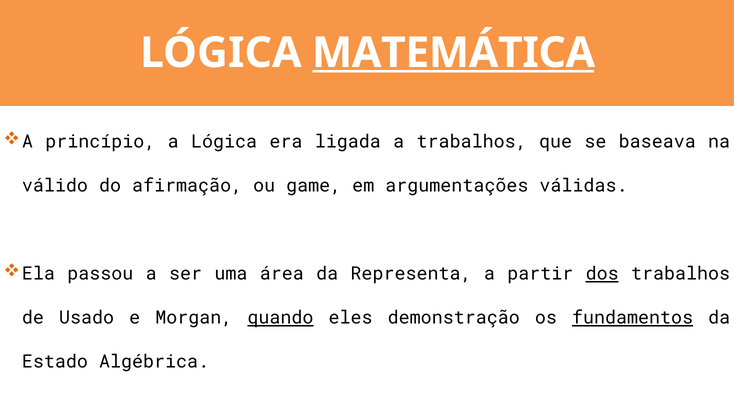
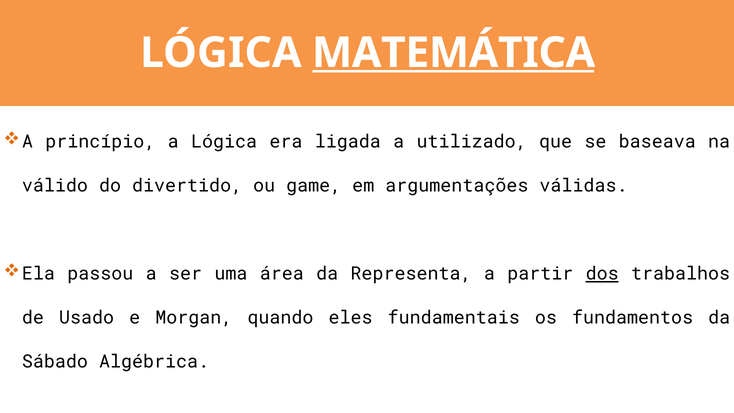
a trabalhos: trabalhos -> utilizado (472, 142)
afirmação: afirmação -> divertido (187, 186)
quando underline: present -> none (280, 318)
demonstração: demonstração -> fundamentais (454, 318)
fundamentos underline: present -> none (633, 318)
Estado: Estado -> Sábado (55, 362)
